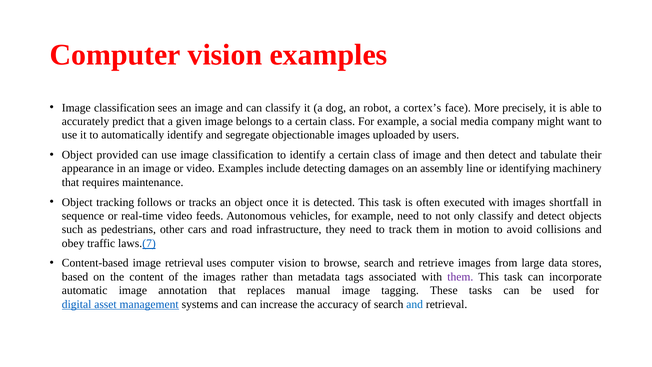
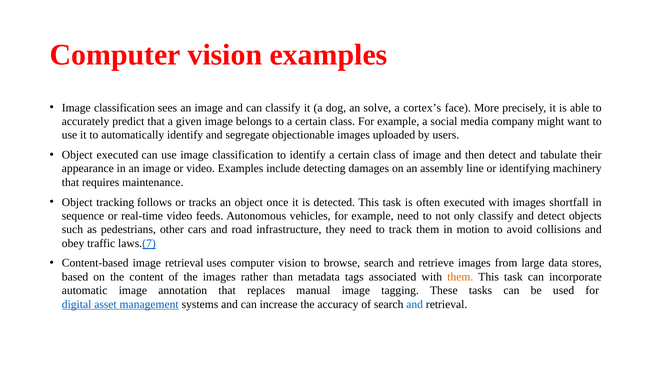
robot: robot -> solve (377, 108)
Object provided: provided -> executed (117, 155)
them colour: purple -> orange (460, 277)
